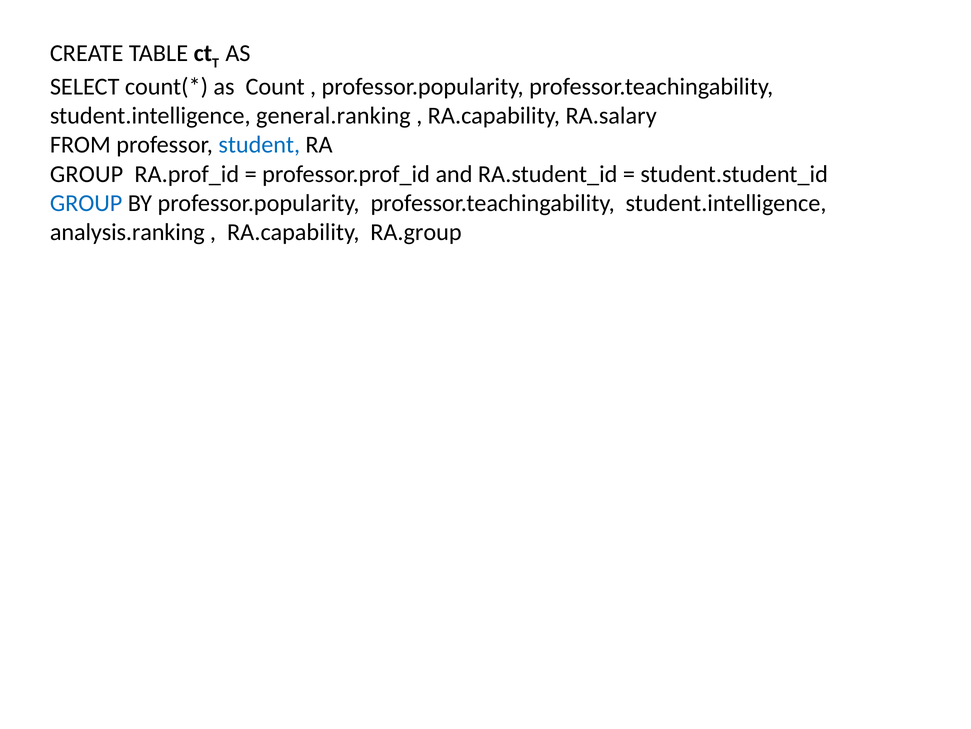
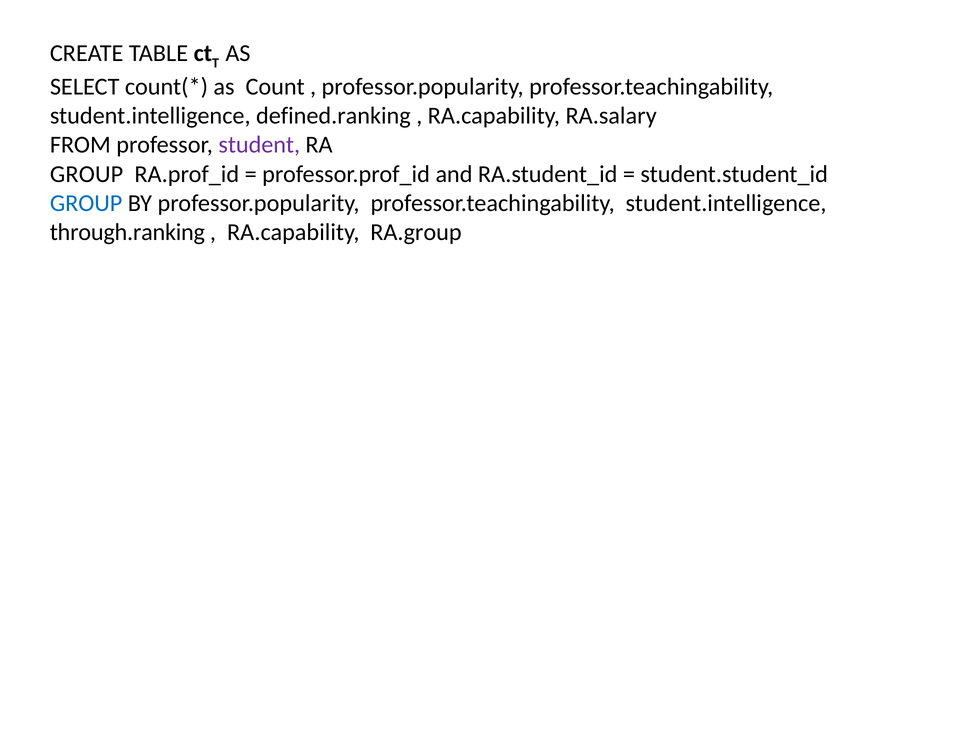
general.ranking: general.ranking -> defined.ranking (333, 116)
student colour: blue -> purple (259, 145)
analysis.ranking: analysis.ranking -> through.ranking (127, 232)
